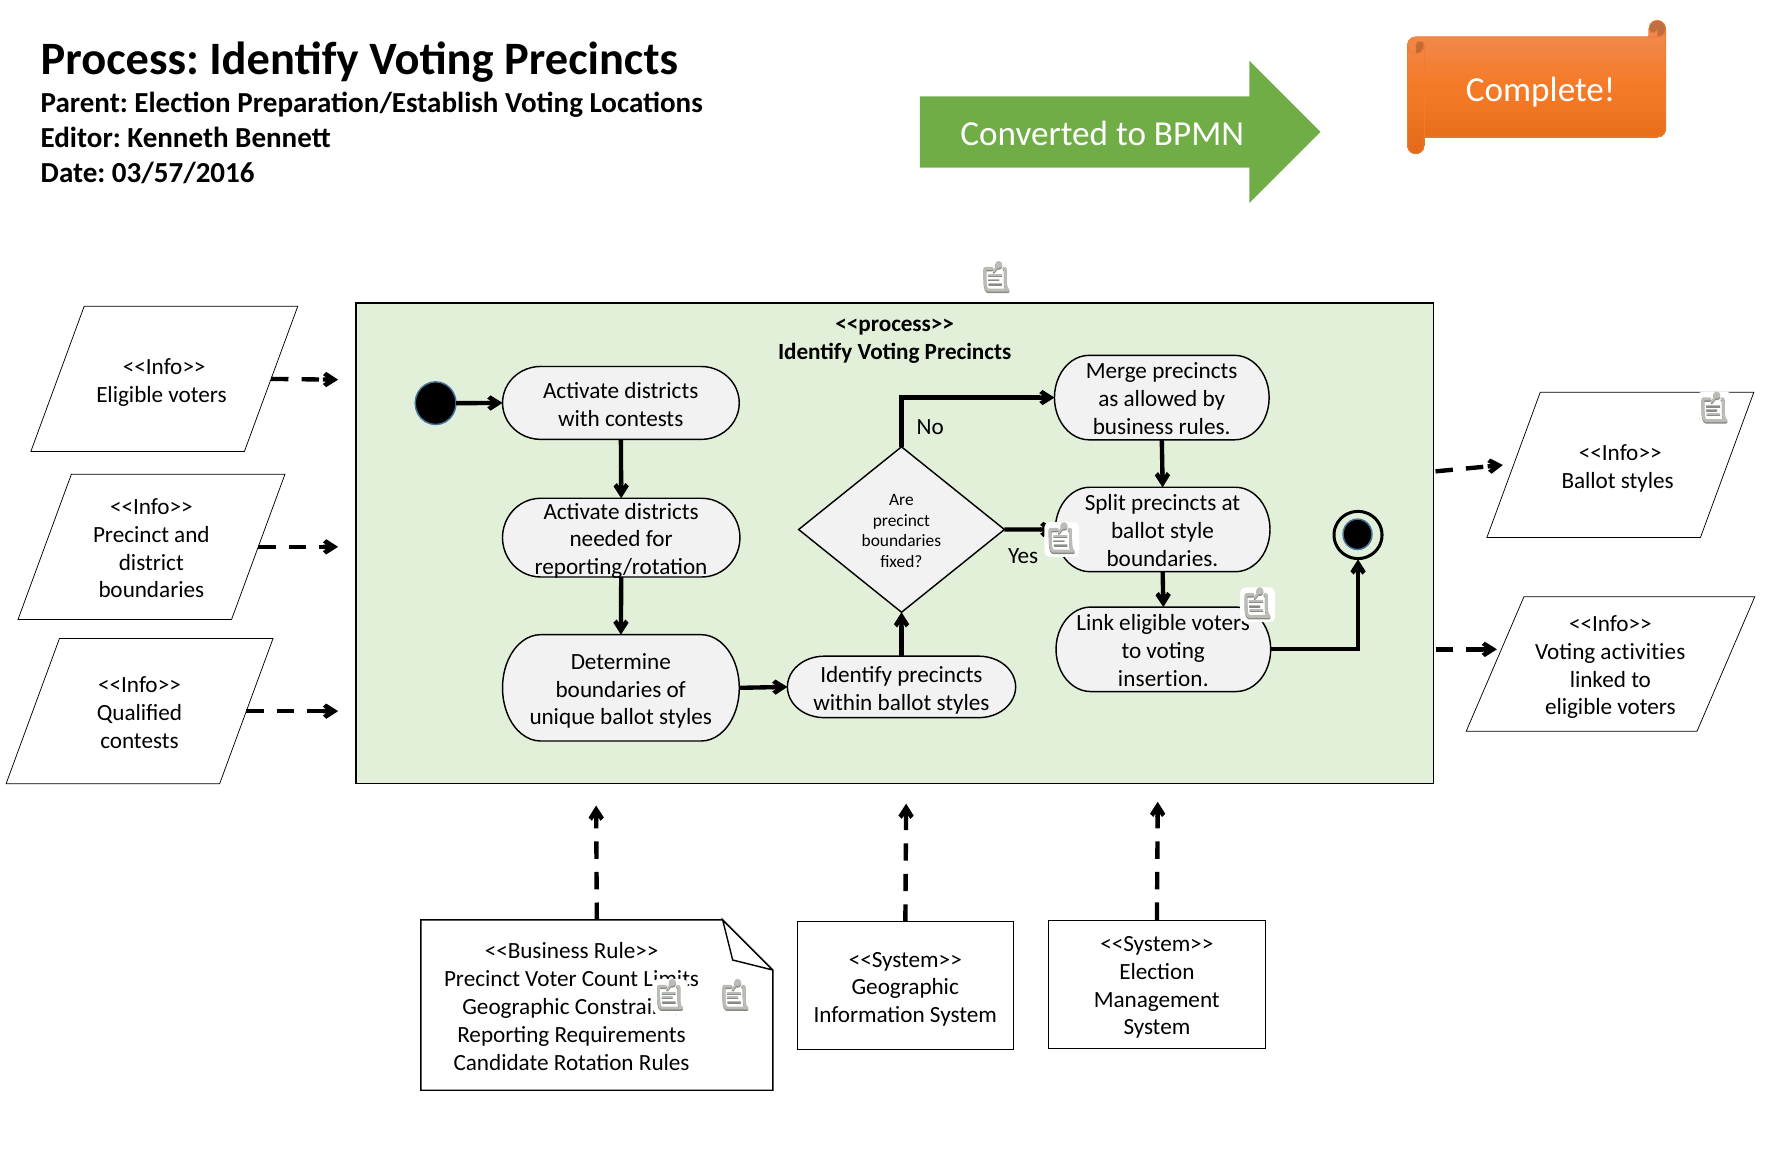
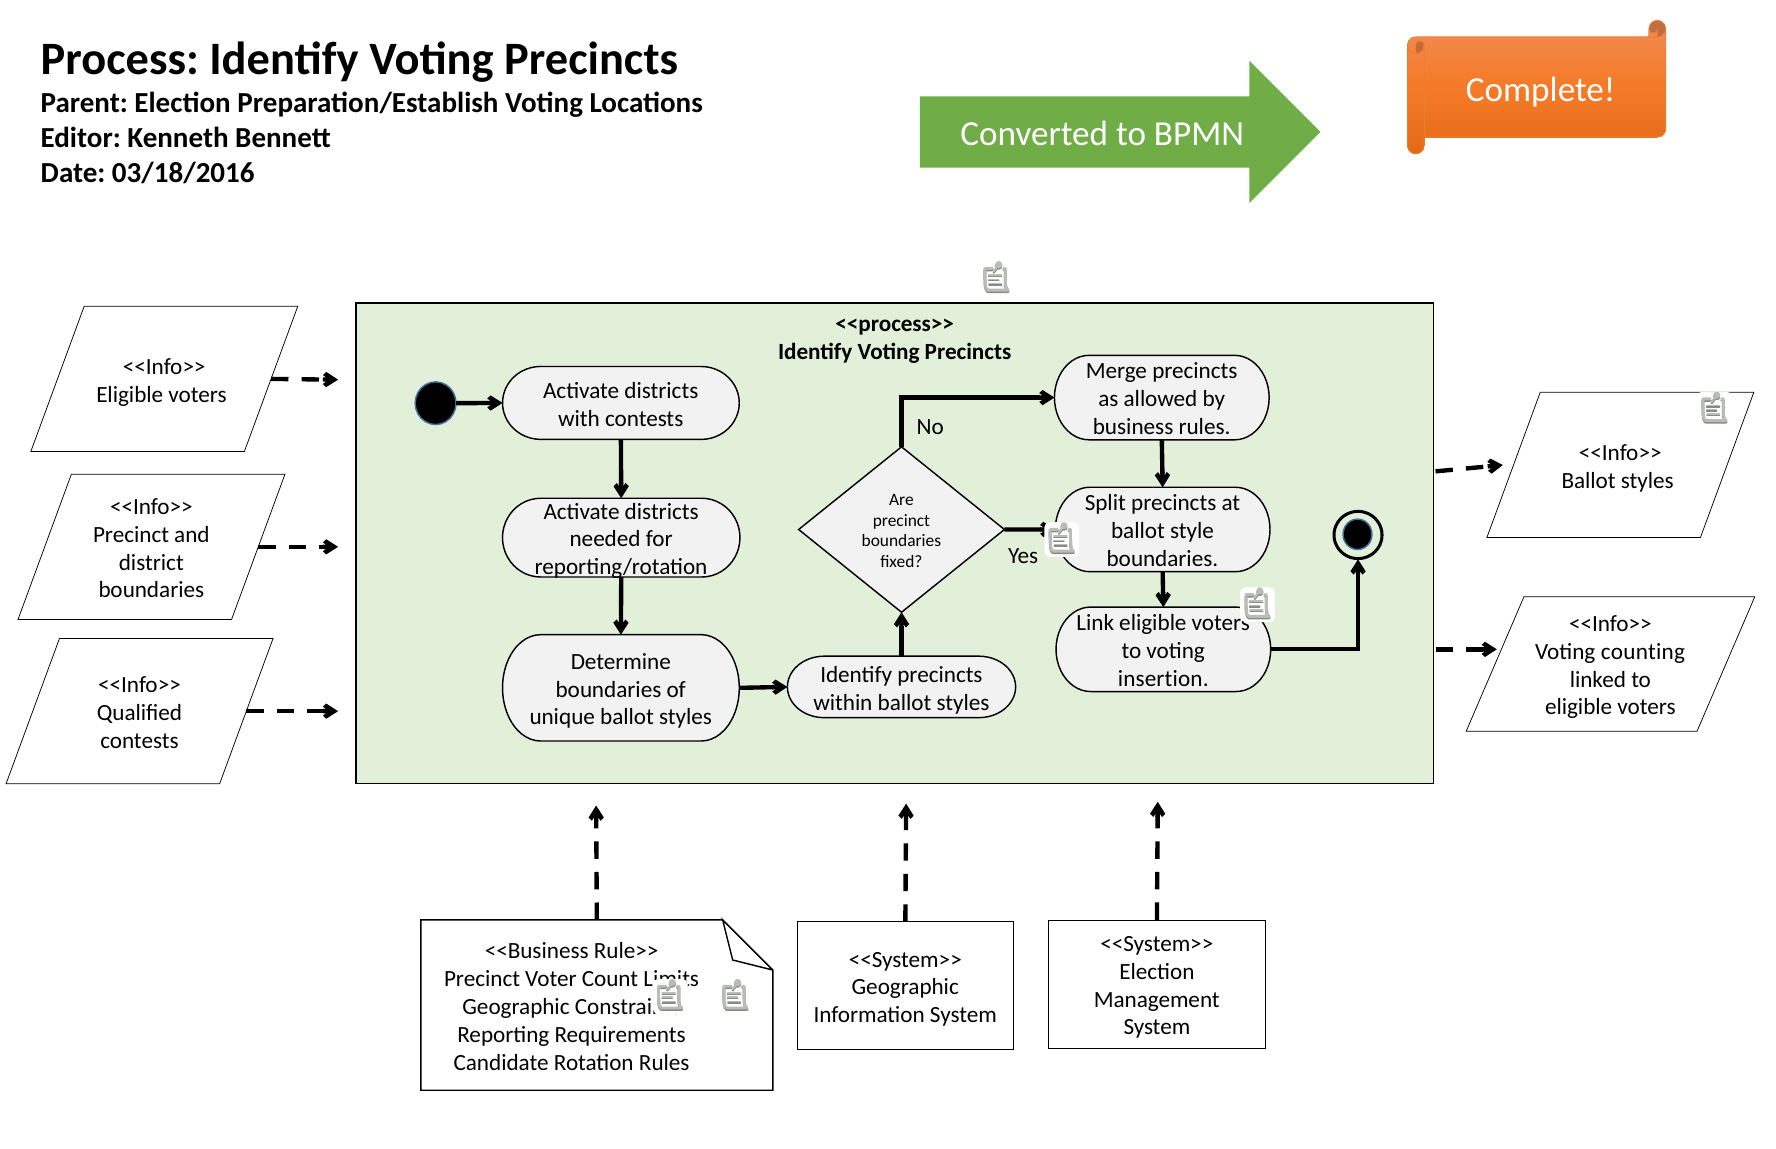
03/57/2016: 03/57/2016 -> 03/18/2016 (183, 172)
activities: activities -> counting (1643, 652)
